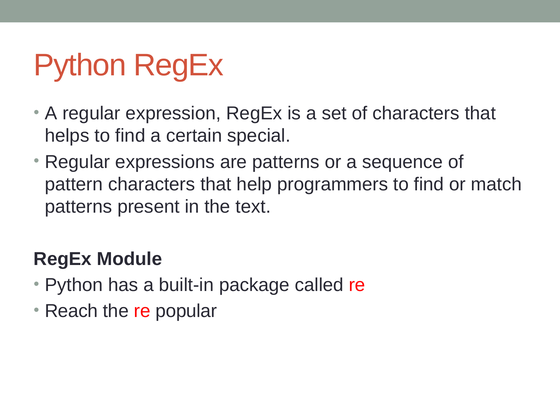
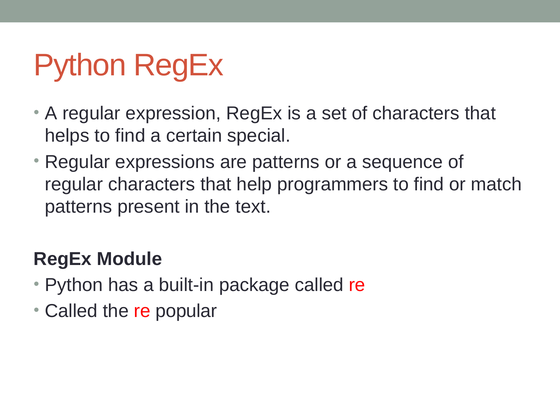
pattern: pattern -> regular (74, 184)
Reach: Reach -> Called (71, 311)
